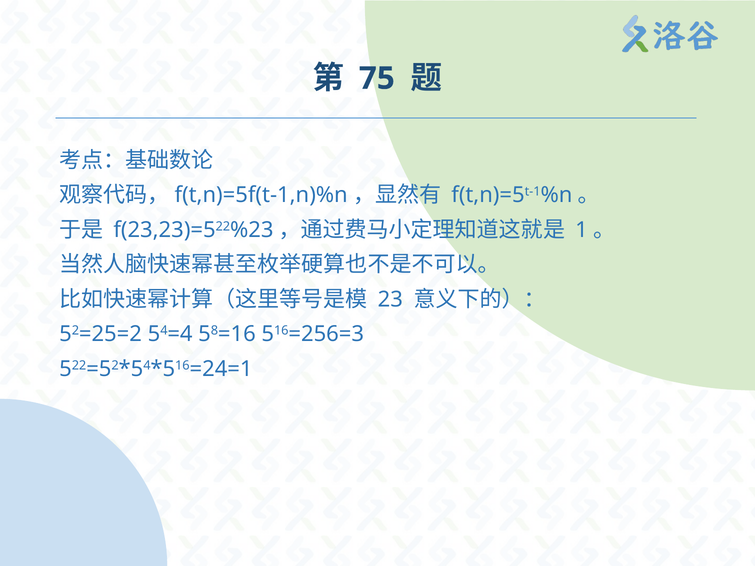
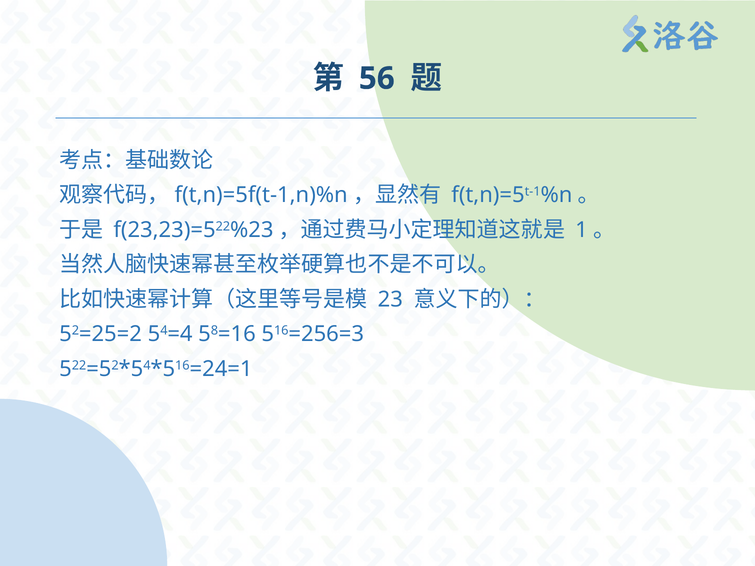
75: 75 -> 56 (377, 78)
